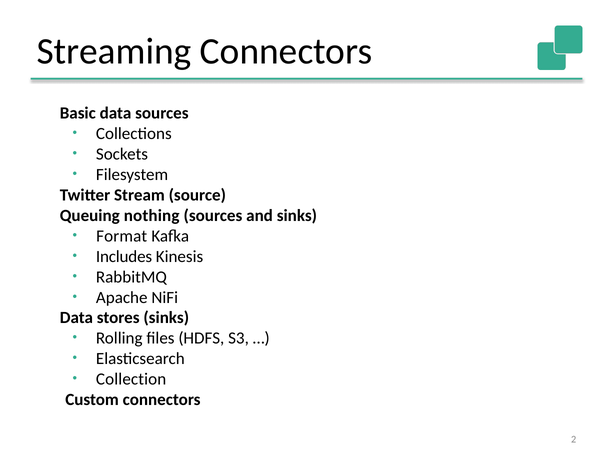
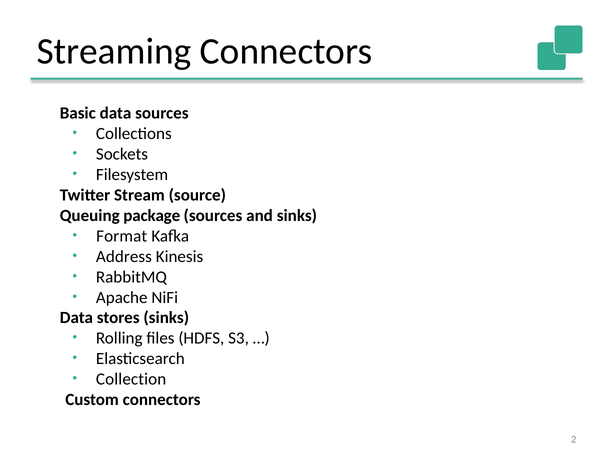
nothing: nothing -> package (152, 215)
Includes: Includes -> Address (124, 256)
